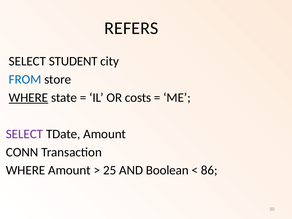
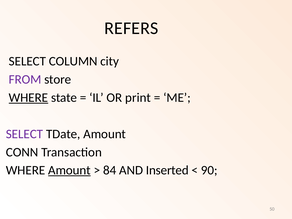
STUDENT: STUDENT -> COLUMN (73, 61)
FROM colour: blue -> purple (25, 79)
costs: costs -> print (138, 98)
Amount underline: none -> present (69, 170)
25: 25 -> 84 (110, 170)
Boolean: Boolean -> Inserted (167, 170)
86: 86 -> 90 (209, 170)
